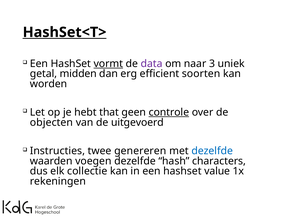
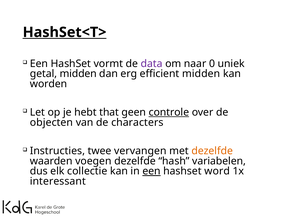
vormt underline: present -> none (108, 64)
3: 3 -> 0 (212, 64)
efficient soorten: soorten -> midden (201, 74)
uitgevoerd: uitgevoerd -> characters (137, 122)
genereren: genereren -> vervangen (140, 151)
dezelfde colour: blue -> orange (212, 151)
characters: characters -> variabelen (219, 161)
een underline: none -> present (152, 171)
value: value -> word (217, 171)
rekeningen: rekeningen -> interessant (58, 181)
